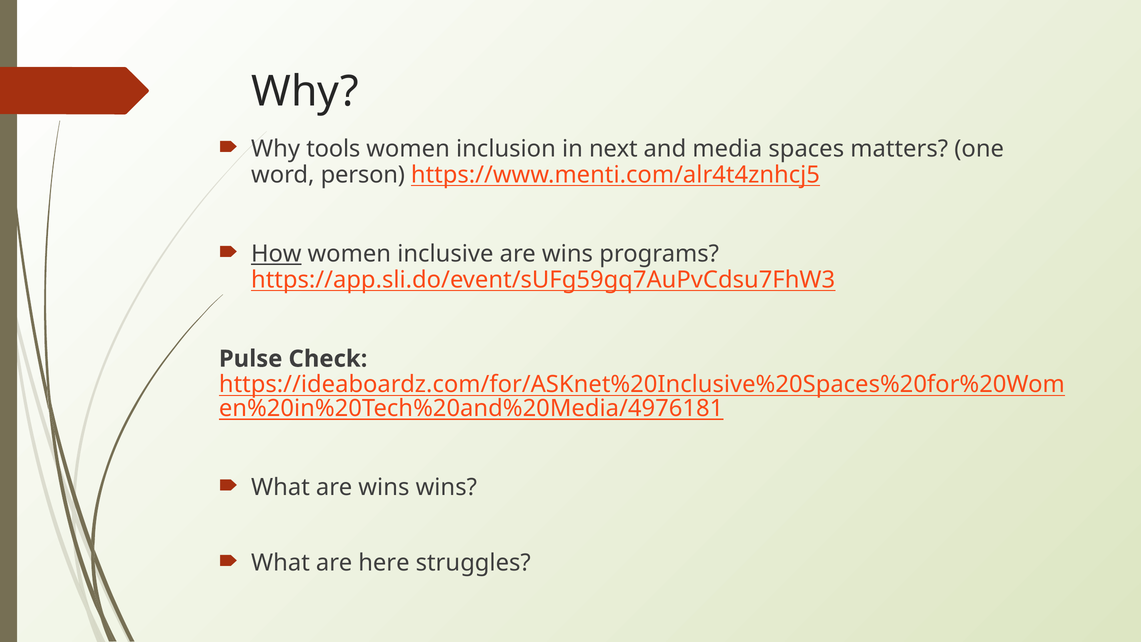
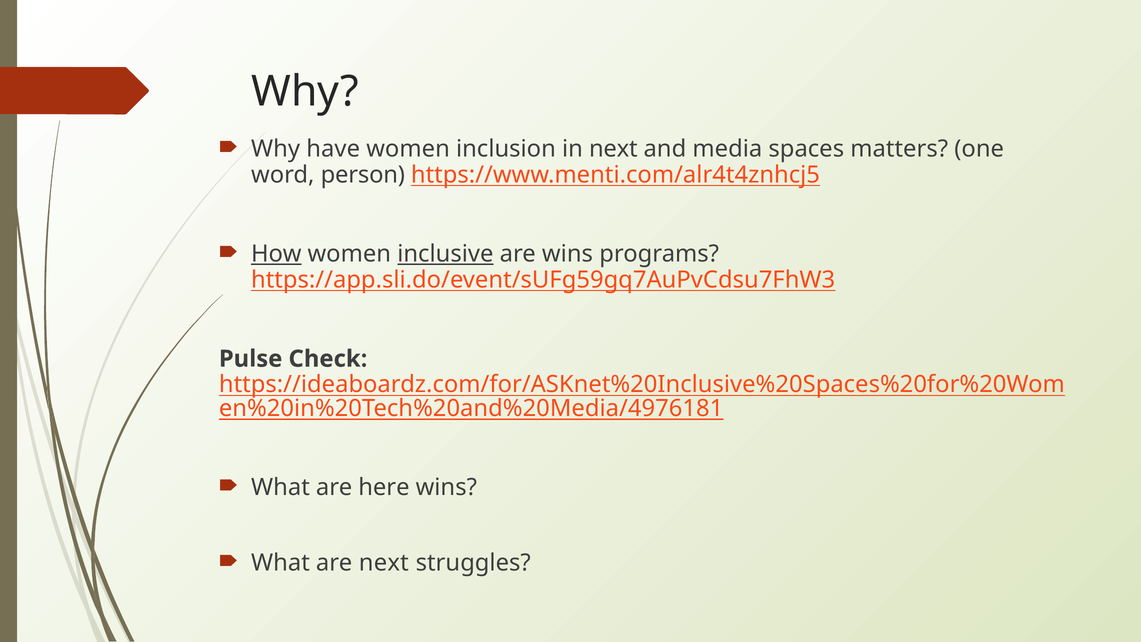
tools: tools -> have (333, 149)
inclusive underline: none -> present (445, 254)
What are wins: wins -> here (384, 487)
are here: here -> next (384, 563)
